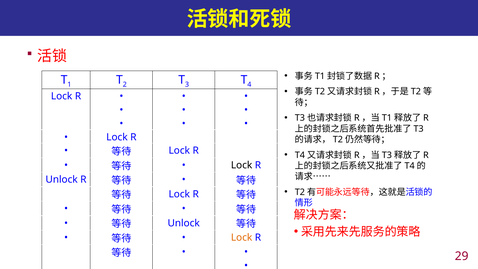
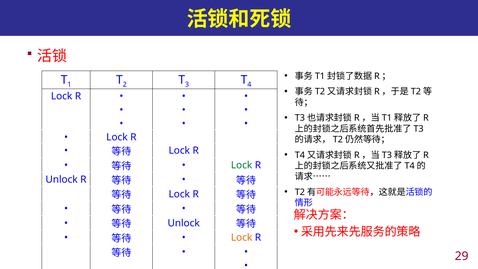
Lock colour: black -> green (242, 165)
